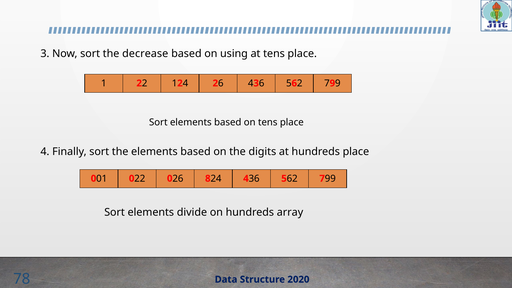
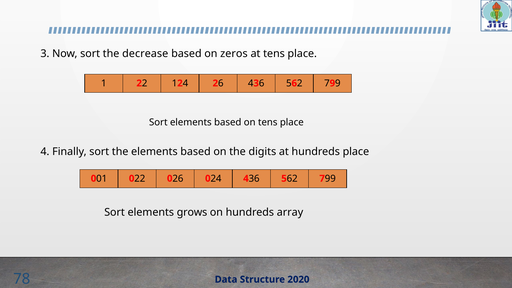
using: using -> zeros (234, 54)
26 8: 8 -> 0 (208, 179)
divide: divide -> grows (192, 212)
